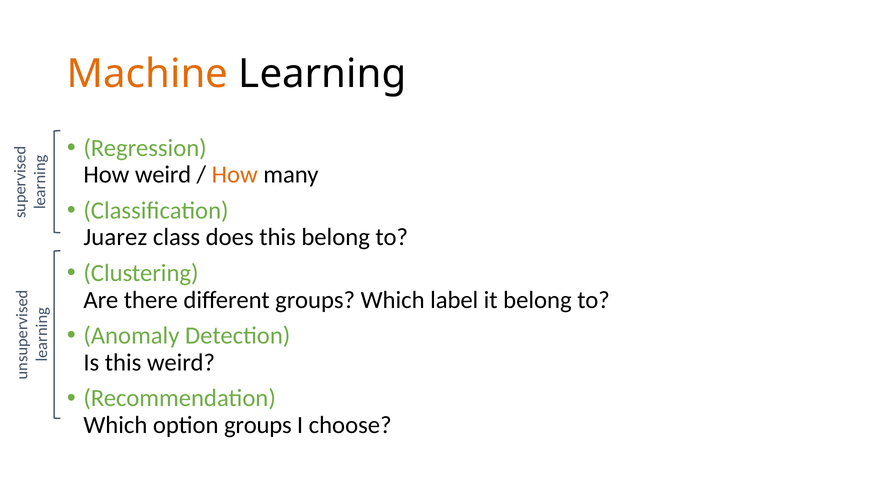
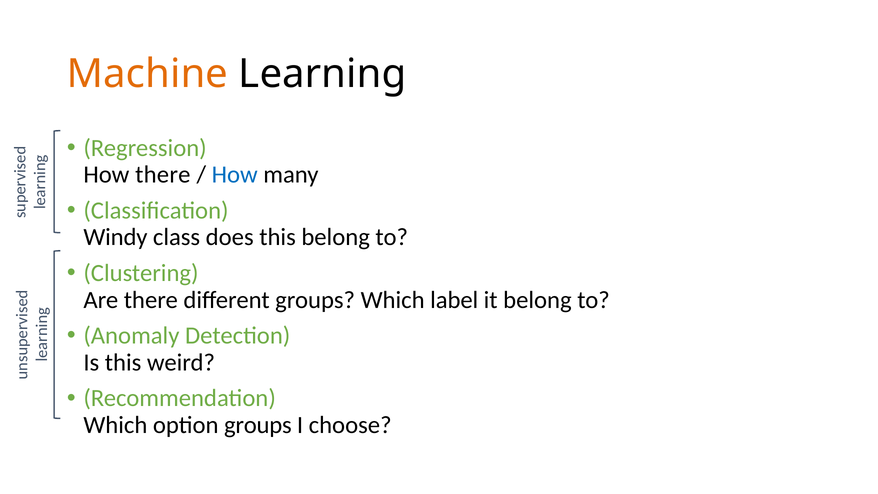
How weird: weird -> there (163, 175)
How colour: orange -> blue (235, 175)
Juarez: Juarez -> Windy (115, 237)
